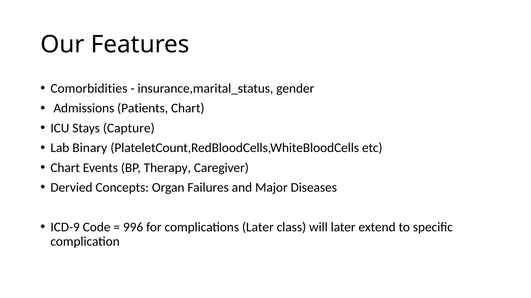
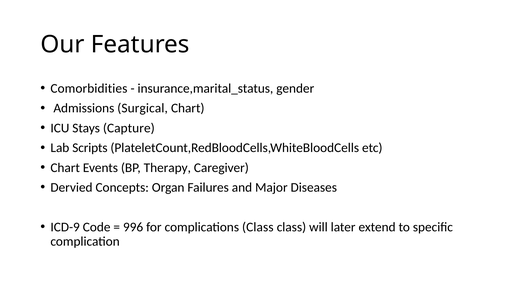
Patients: Patients -> Surgical (143, 108)
Binary: Binary -> Scripts (90, 148)
complications Later: Later -> Class (258, 228)
